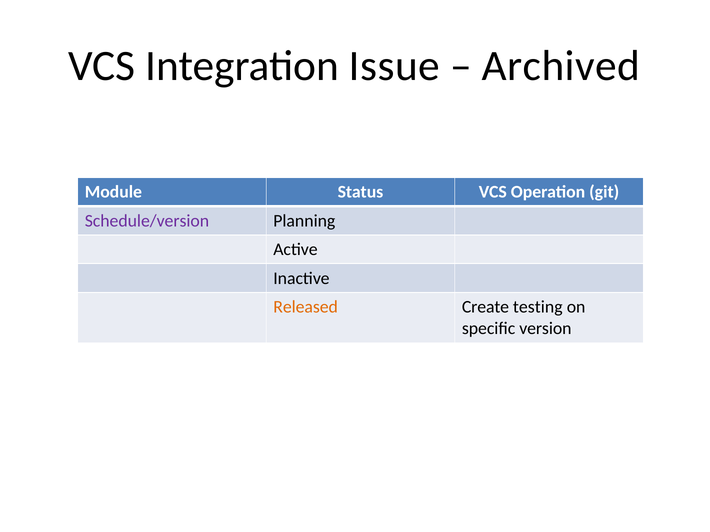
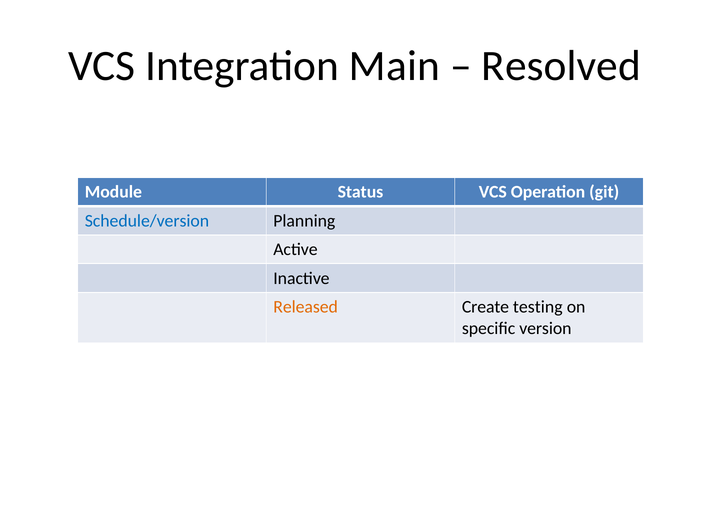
Issue: Issue -> Main (395, 66)
Archived: Archived -> Resolved (561, 66)
Schedule/version colour: purple -> blue (147, 221)
